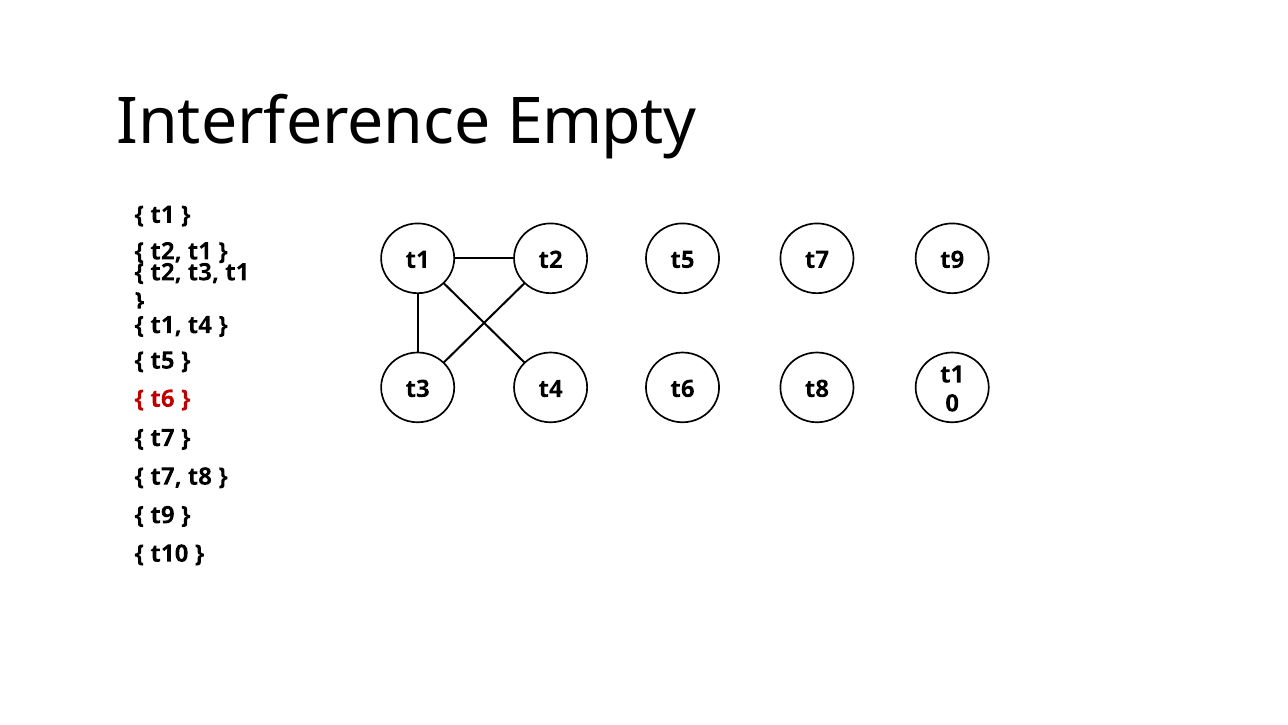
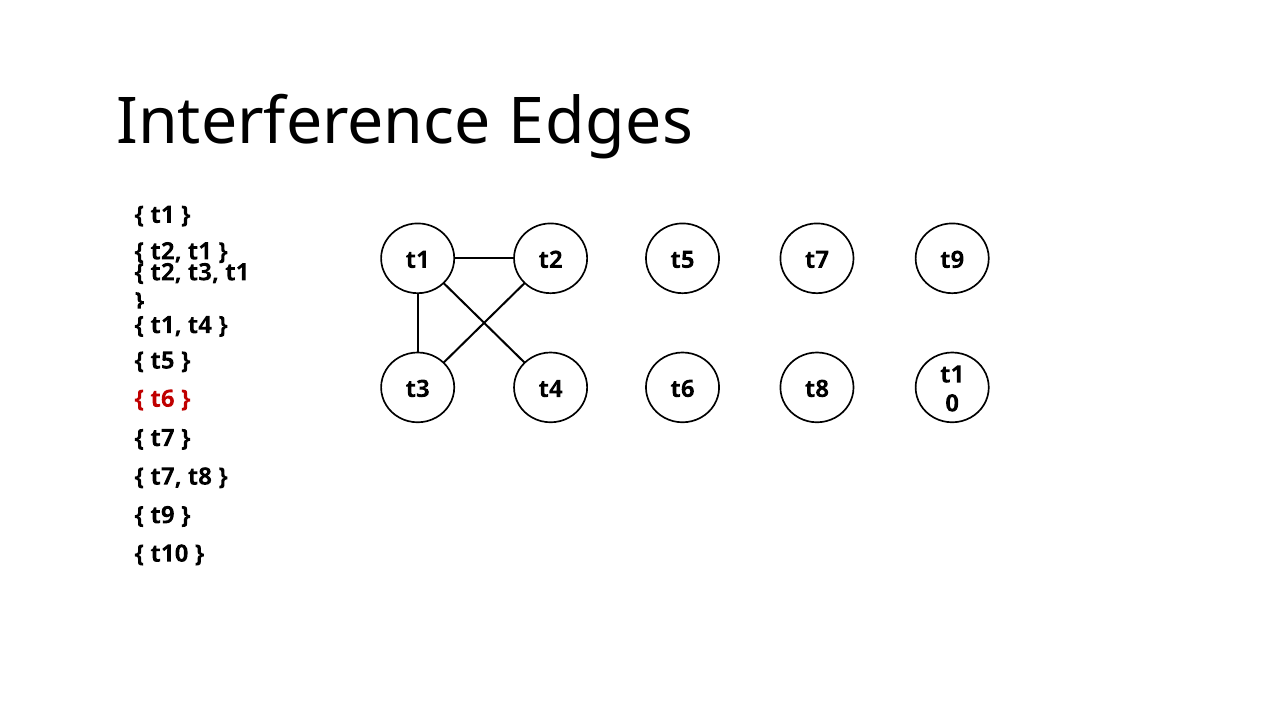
Empty: Empty -> Edges (601, 122)
